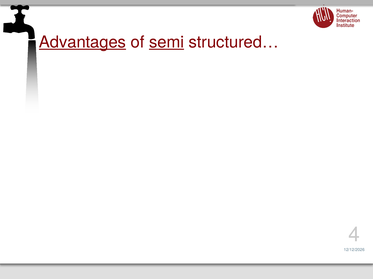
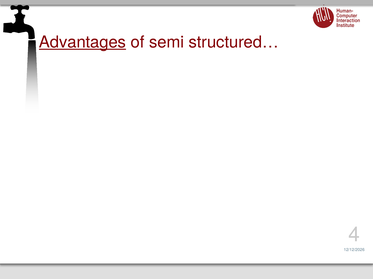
semi underline: present -> none (167, 42)
